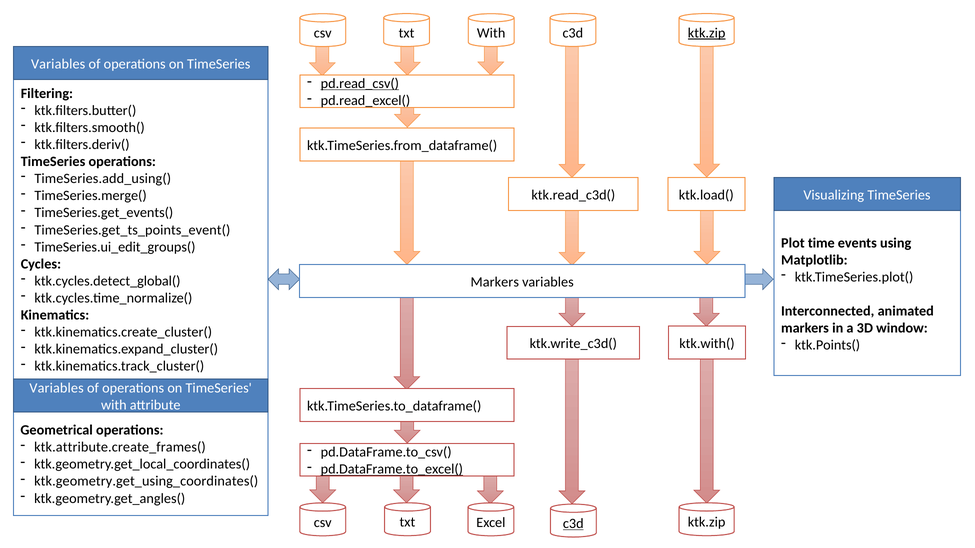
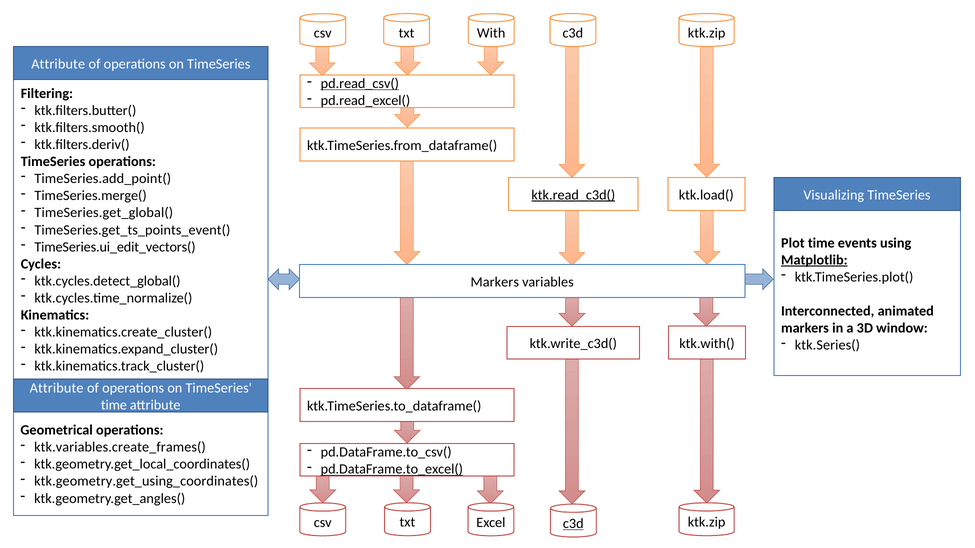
ktk.zip underline: present -> none (707, 33)
Variables: Variables -> Attribute (58, 64)
TimeSeries.add_using(: TimeSeries.add_using( -> TimeSeries.add_point( (103, 179)
ktk.read_c3d( underline: none -> present (573, 195)
TimeSeries.get_events(: TimeSeries.get_events( -> TimeSeries.get_global( (104, 213)
TimeSeries.ui_edit_groups(: TimeSeries.ui_edit_groups( -> TimeSeries.ui_edit_vectors( (115, 247)
Matplotlib underline: none -> present (814, 260)
ktk.Points(: ktk.Points( -> ktk.Series( (827, 346)
Variables: Variables -> Attribute (57, 388)
with: with -> time (114, 405)
ktk.attribute.create_frames(: ktk.attribute.create_frames( -> ktk.variables.create_frames( (120, 448)
